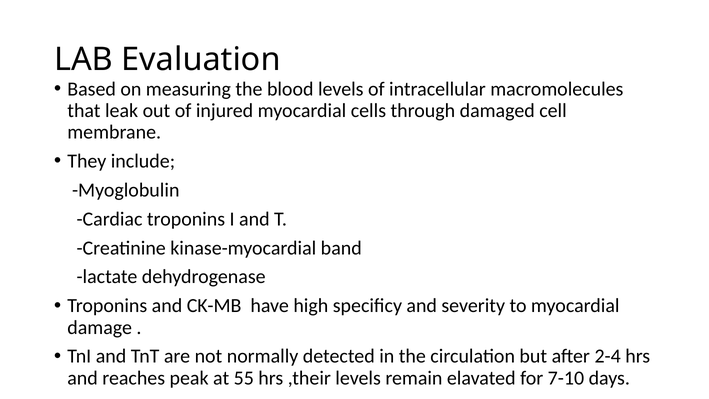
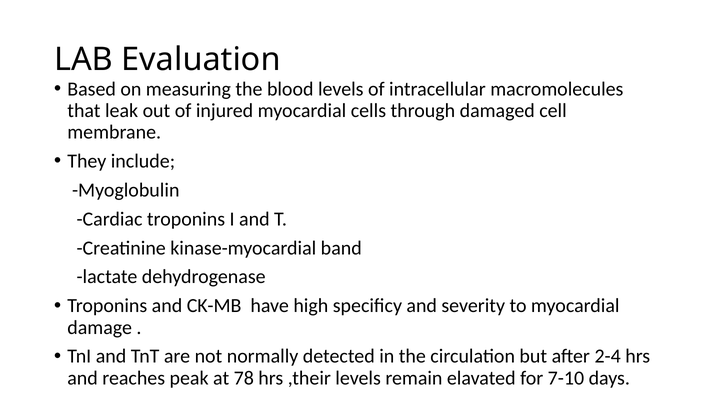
55: 55 -> 78 (244, 378)
